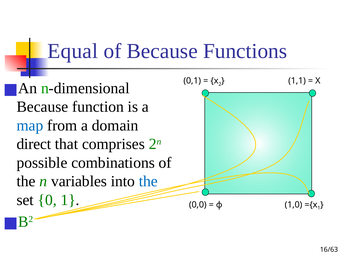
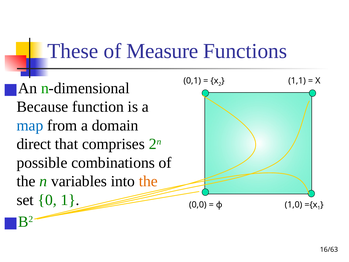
Equal: Equal -> These (73, 51)
of Because: Because -> Measure (162, 51)
the colour: blue -> orange (148, 181)
